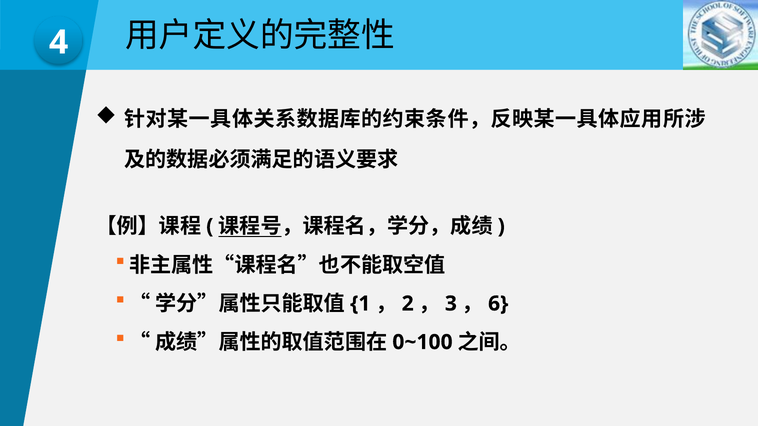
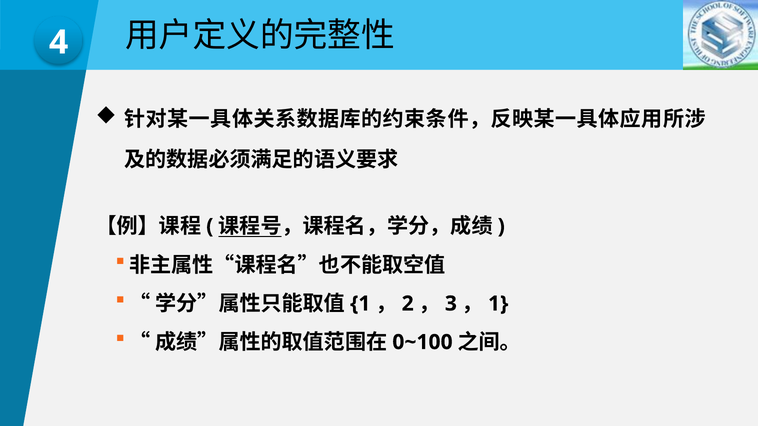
6: 6 -> 1 (498, 304)
